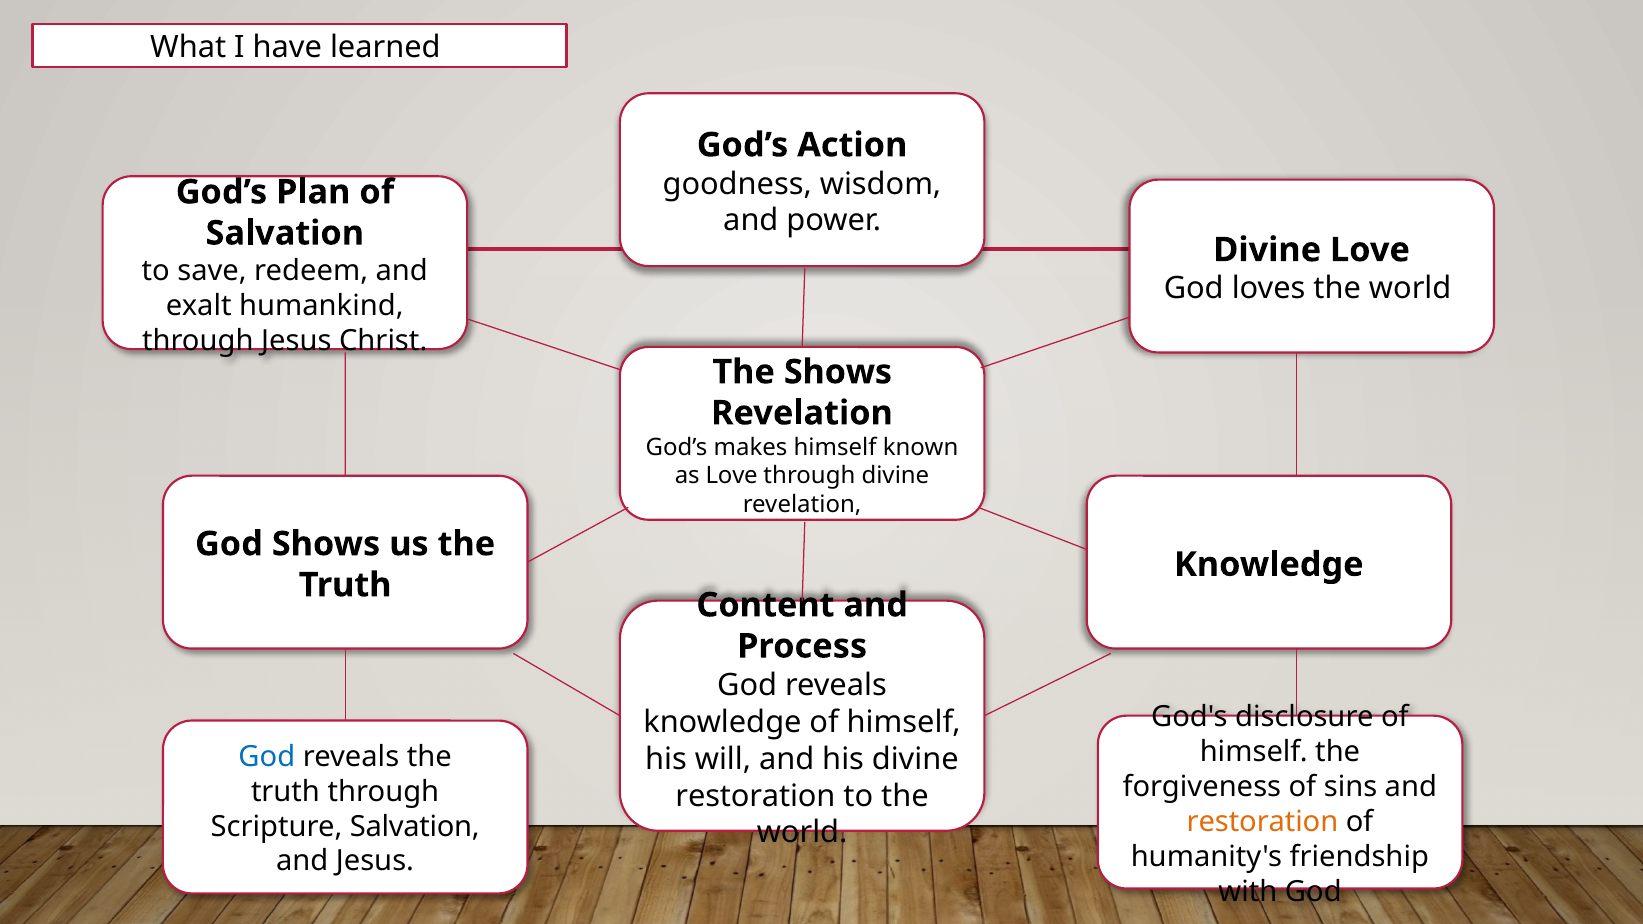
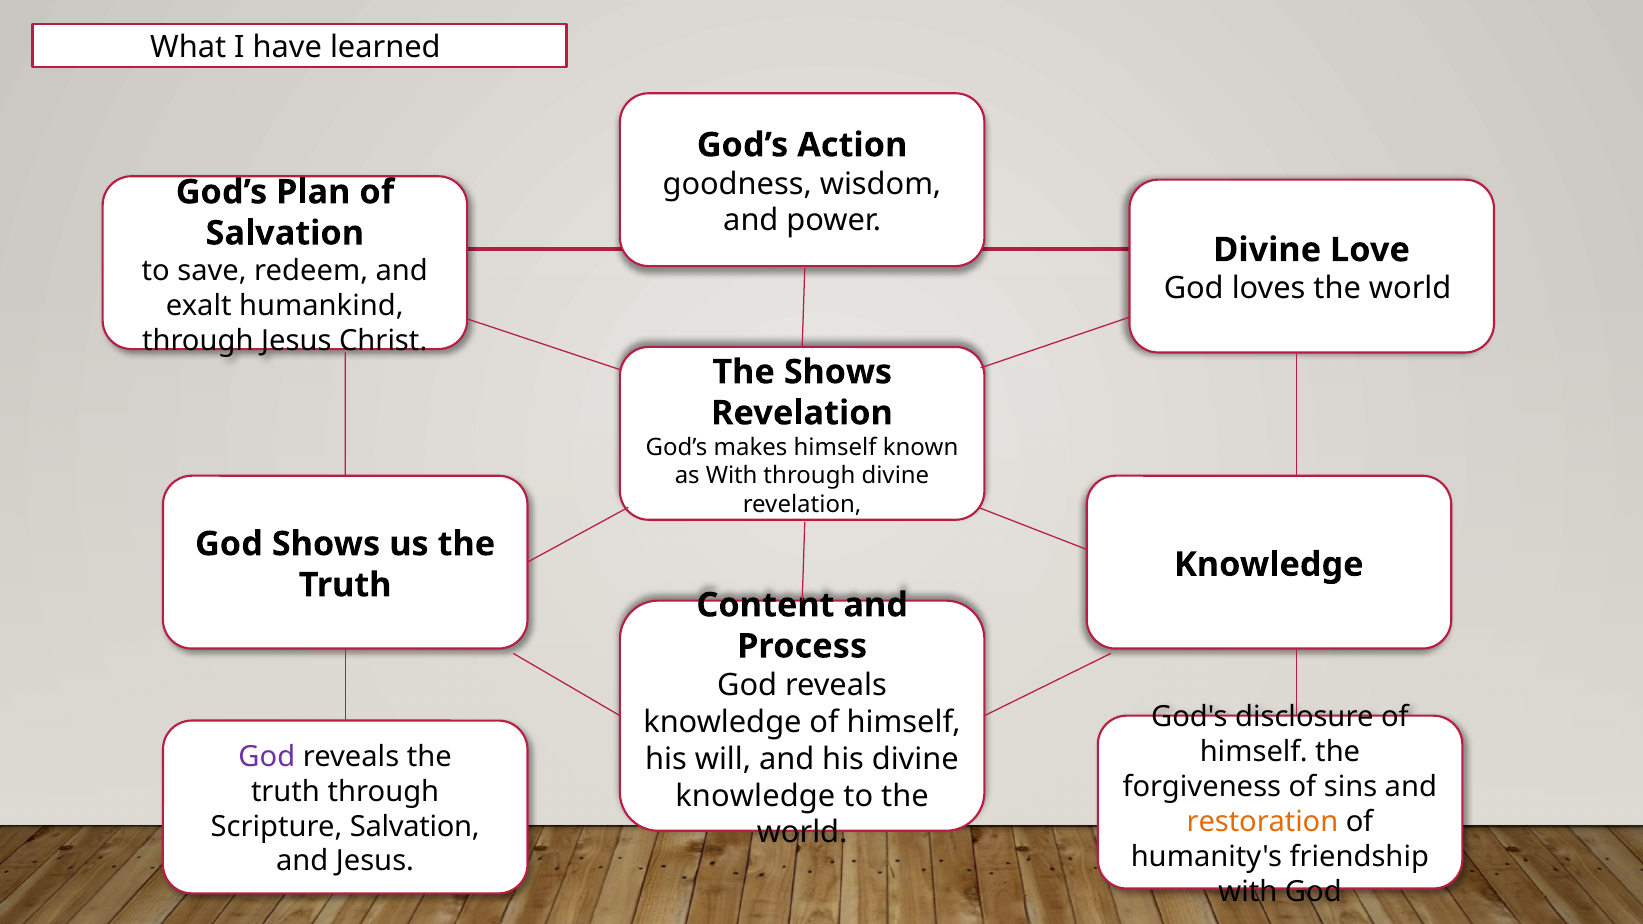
as Love: Love -> With (732, 476)
God colour: blue -> purple (267, 757)
restoration: restoration -> knowledge (755, 796)
